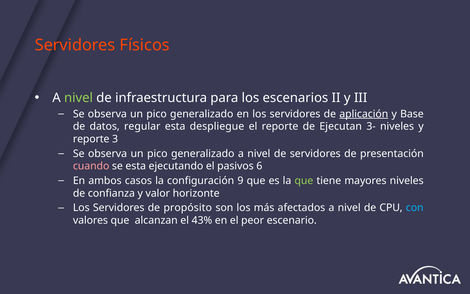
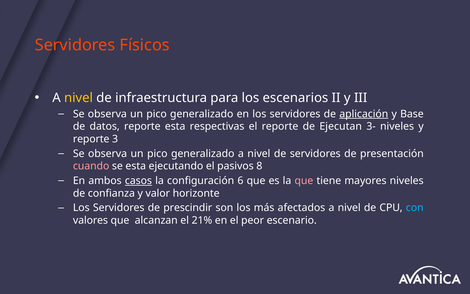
nivel colour: light green -> yellow (79, 98)
datos regular: regular -> reporte (142, 126)
despliegue: despliegue -> respectivas (217, 126)
6: 6 -> 8 (259, 166)
casos underline: none -> present (138, 181)
9: 9 -> 6 (240, 181)
que colour: light green -> pink (304, 181)
propósito: propósito -> prescindir (188, 208)
43%: 43% -> 21% (202, 220)
